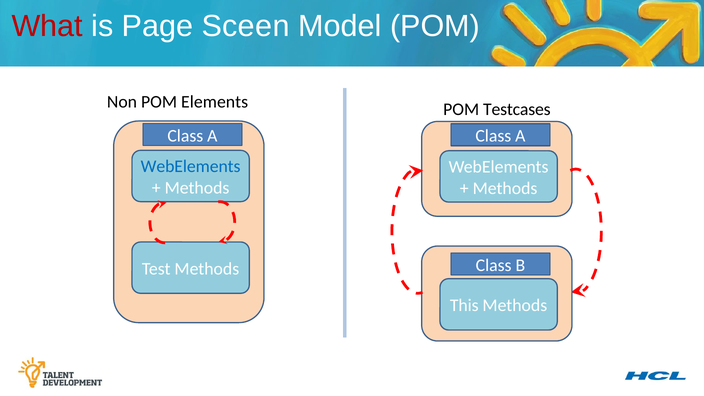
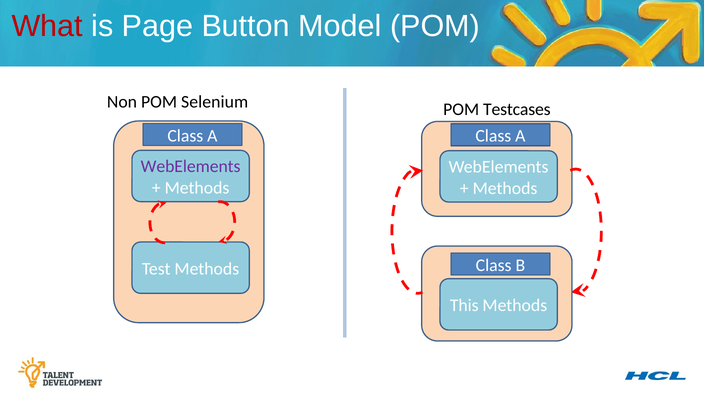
Sceen: Sceen -> Button (246, 26)
Elements: Elements -> Selenium (215, 102)
WebElements colour: blue -> purple (191, 167)
